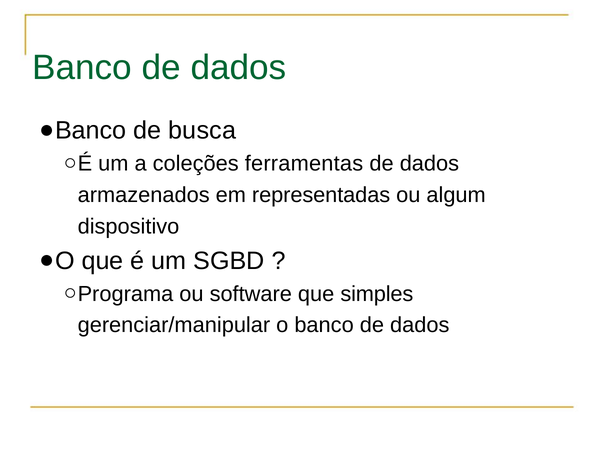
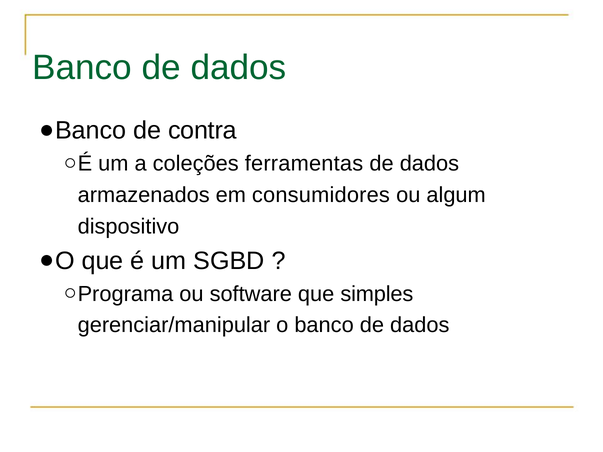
busca: busca -> contra (202, 131)
representadas: representadas -> consumidores (321, 195)
